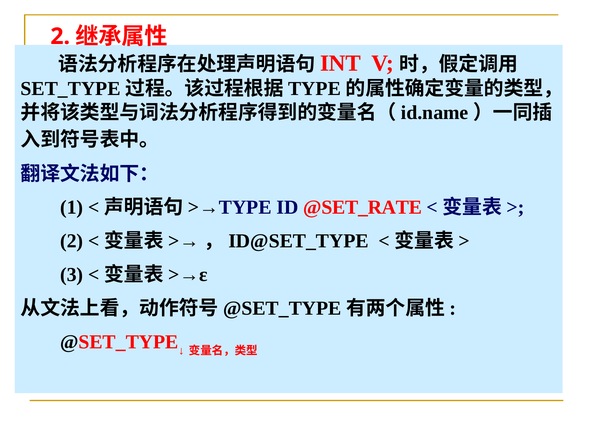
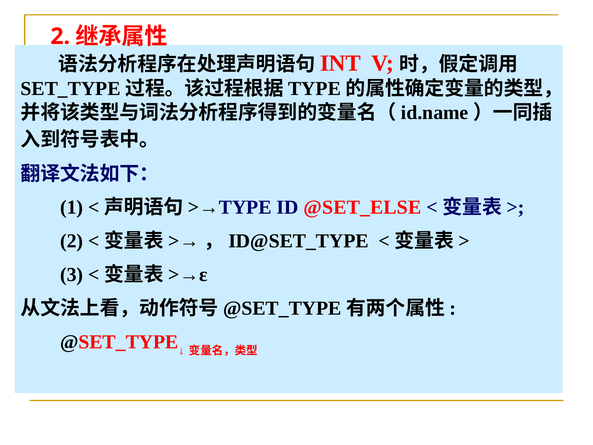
@SET_RATE: @SET_RATE -> @SET_ELSE (362, 207)
